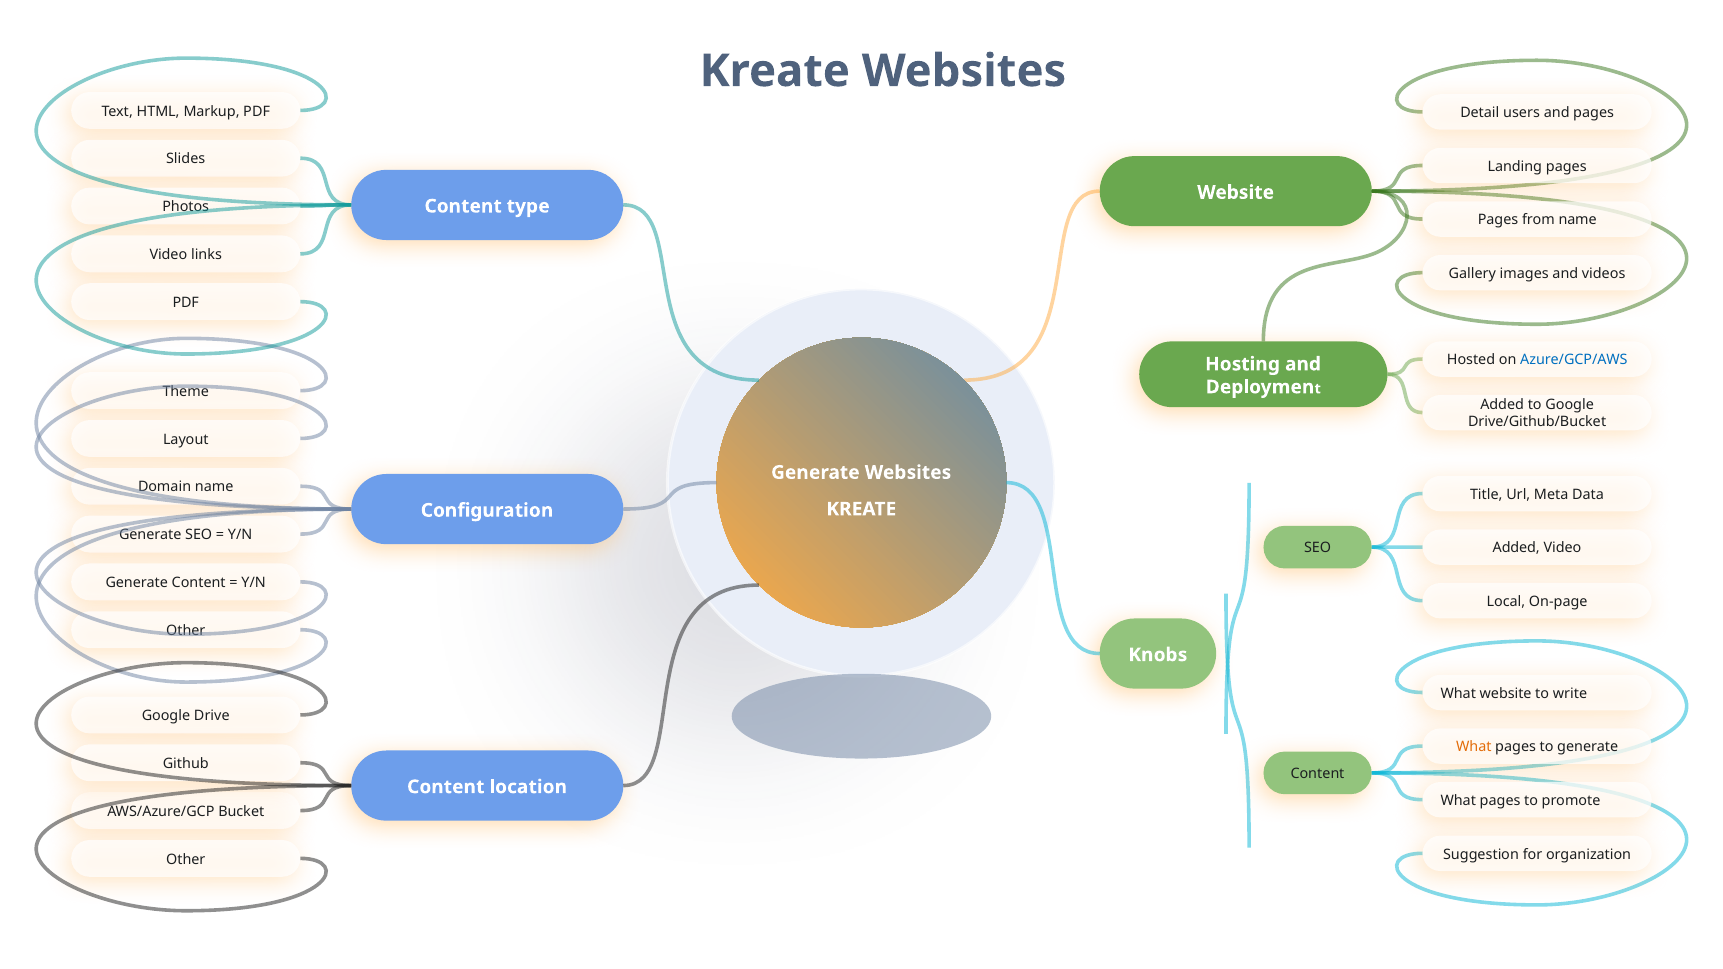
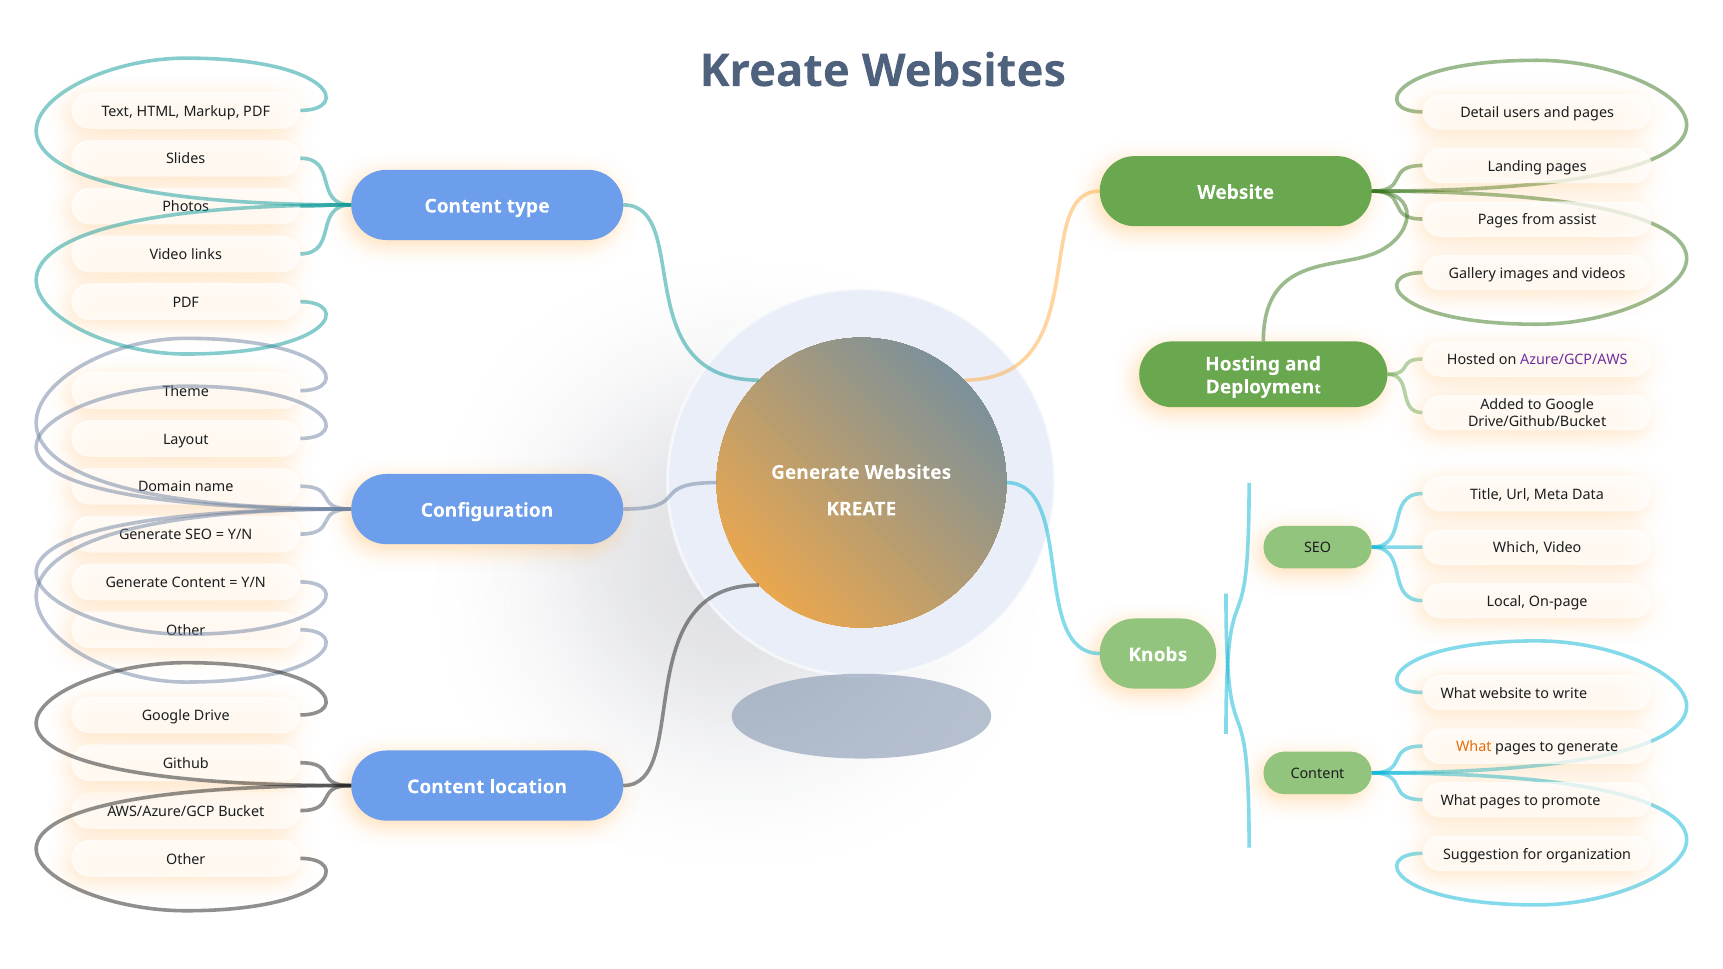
from name: name -> assist (1577, 220)
Azure/GCP/AWS colour: blue -> purple (1574, 360)
Added: Added -> Which (1516, 548)
